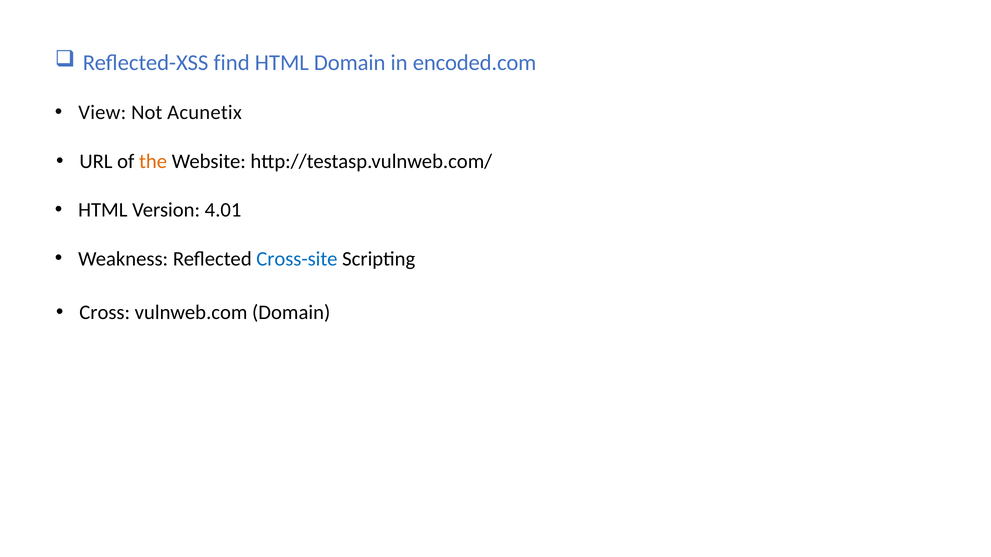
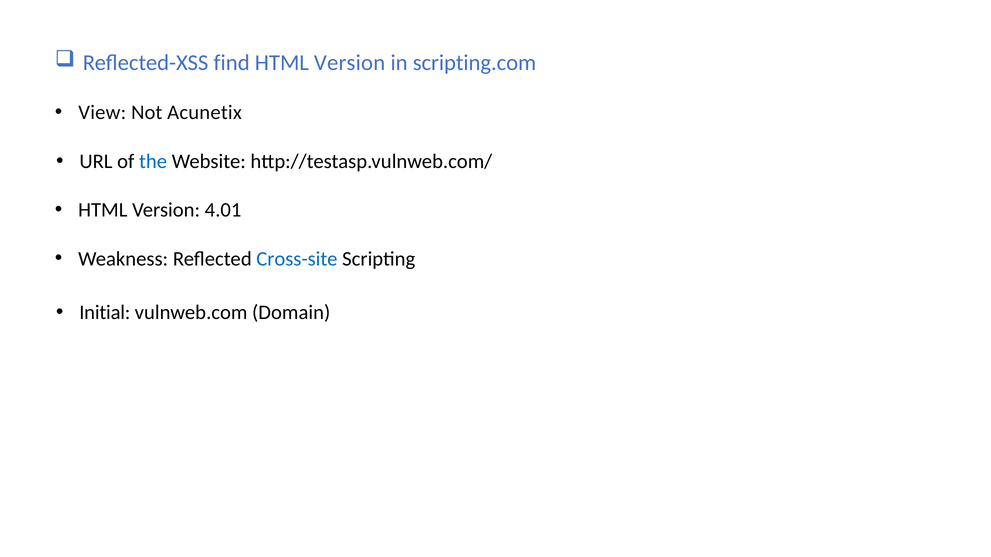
Domain: Domain -> Version (350, 63)
encoded.com: encoded.com -> scripting.com (475, 63)
the colour: orange -> blue (153, 161)
Cross: Cross -> Initial (105, 313)
